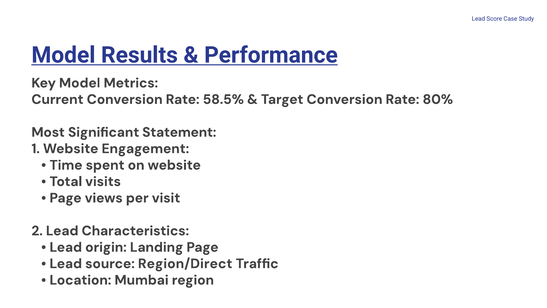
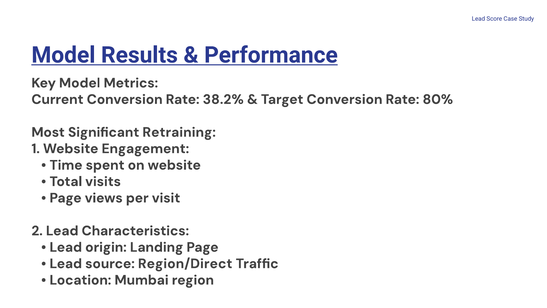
58.5%: 58.5% -> 38.2% (223, 99)
Statement: Statement -> Retraining (179, 132)
